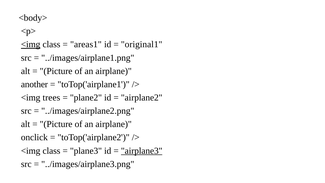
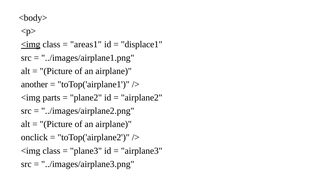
original1: original1 -> displace1 (142, 44)
trees: trees -> parts (51, 98)
airplane3 underline: present -> none (142, 151)
